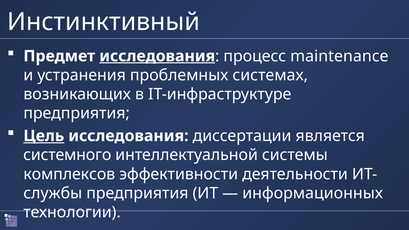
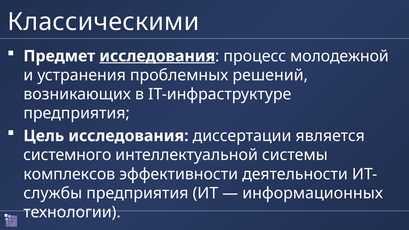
Инстинктивный: Инстинктивный -> Классическими (103, 22)
maintenance: maintenance -> молодежной (339, 56)
системах: системах -> решений (270, 75)
Цель underline: present -> none (44, 136)
